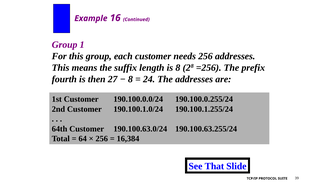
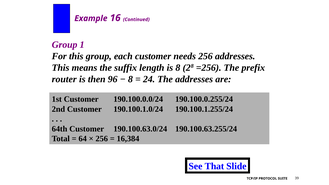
fourth: fourth -> router (64, 79)
27: 27 -> 96 (113, 79)
